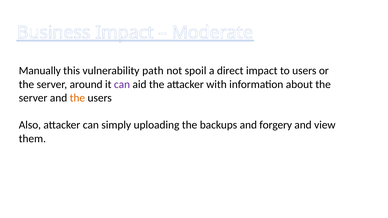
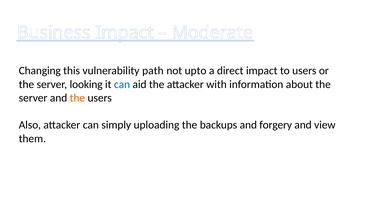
Manually: Manually -> Changing (40, 71)
spoil: spoil -> upto (196, 71)
around: around -> looking (86, 84)
can colour: purple -> blue (122, 84)
